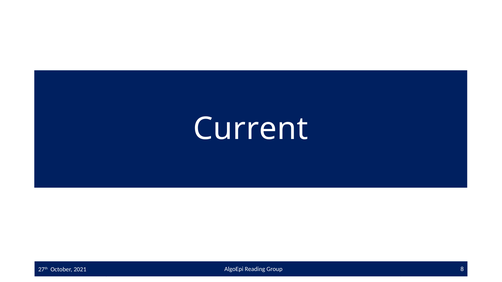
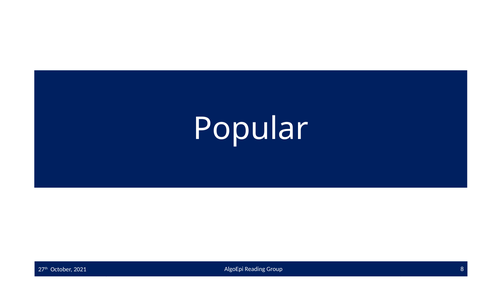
Current: Current -> Popular (251, 129)
